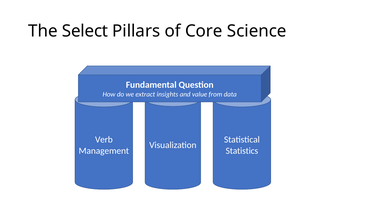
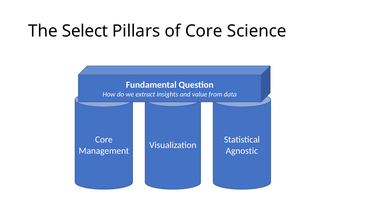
Verb: Verb -> Core (104, 140)
Statistics: Statistics -> Agnostic (242, 151)
